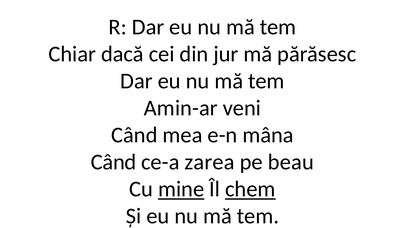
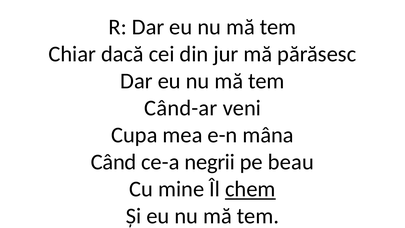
Amin-ar: Amin-ar -> Când-ar (181, 108)
Când: Când -> Cupa (134, 135)
zarea: zarea -> negrii (210, 162)
mine underline: present -> none (181, 189)
